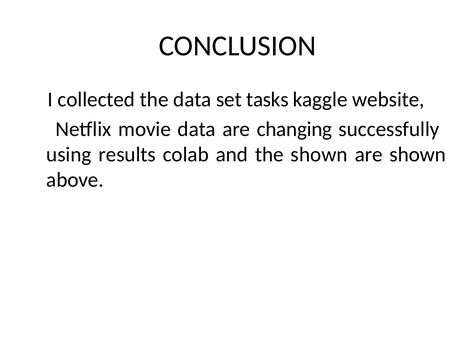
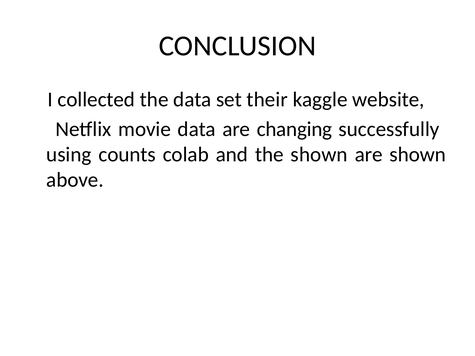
tasks: tasks -> their (267, 100)
results: results -> counts (127, 155)
